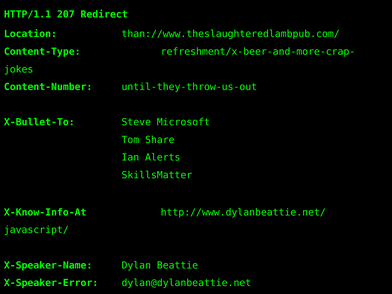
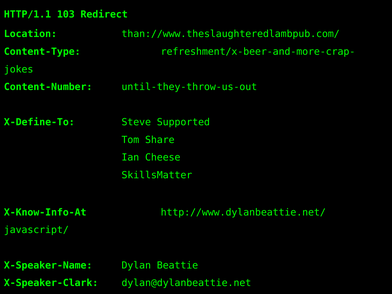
207: 207 -> 103 (66, 14)
X-Bullet-To: X-Bullet-To -> X-Define-To (39, 122)
Microsoft: Microsoft -> Supported (183, 122)
Alerts: Alerts -> Cheese (163, 157)
X-Speaker-Error: X-Speaker-Error -> X-Speaker-Clark (51, 283)
